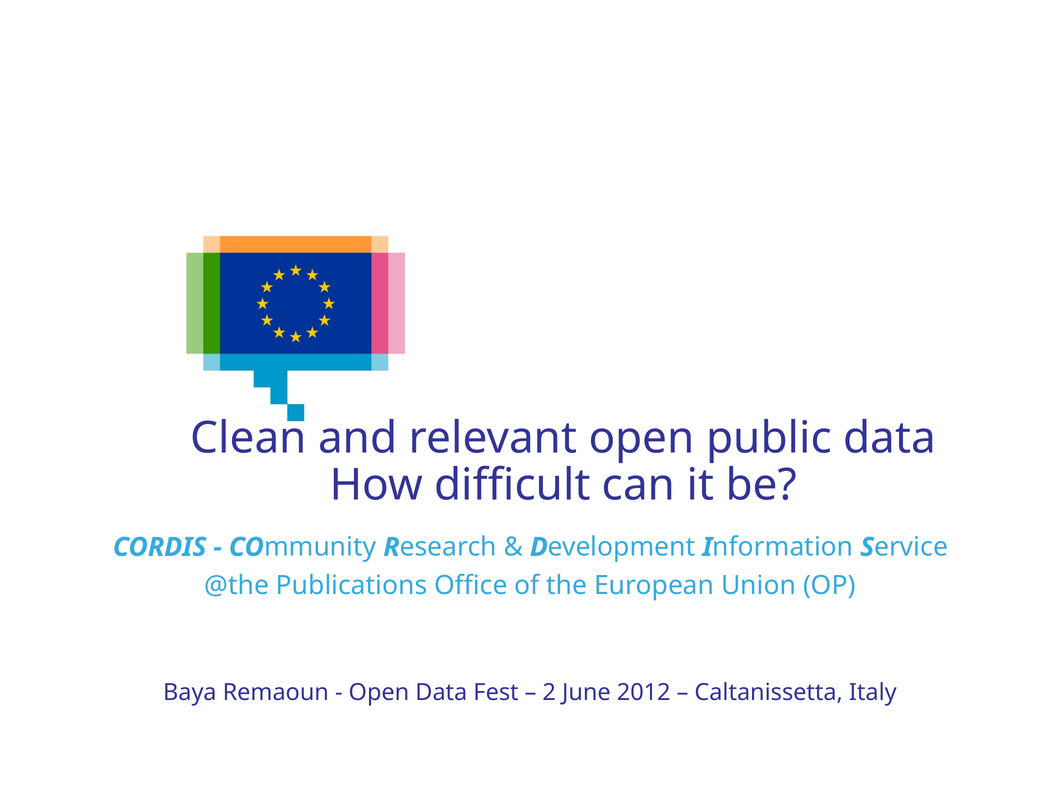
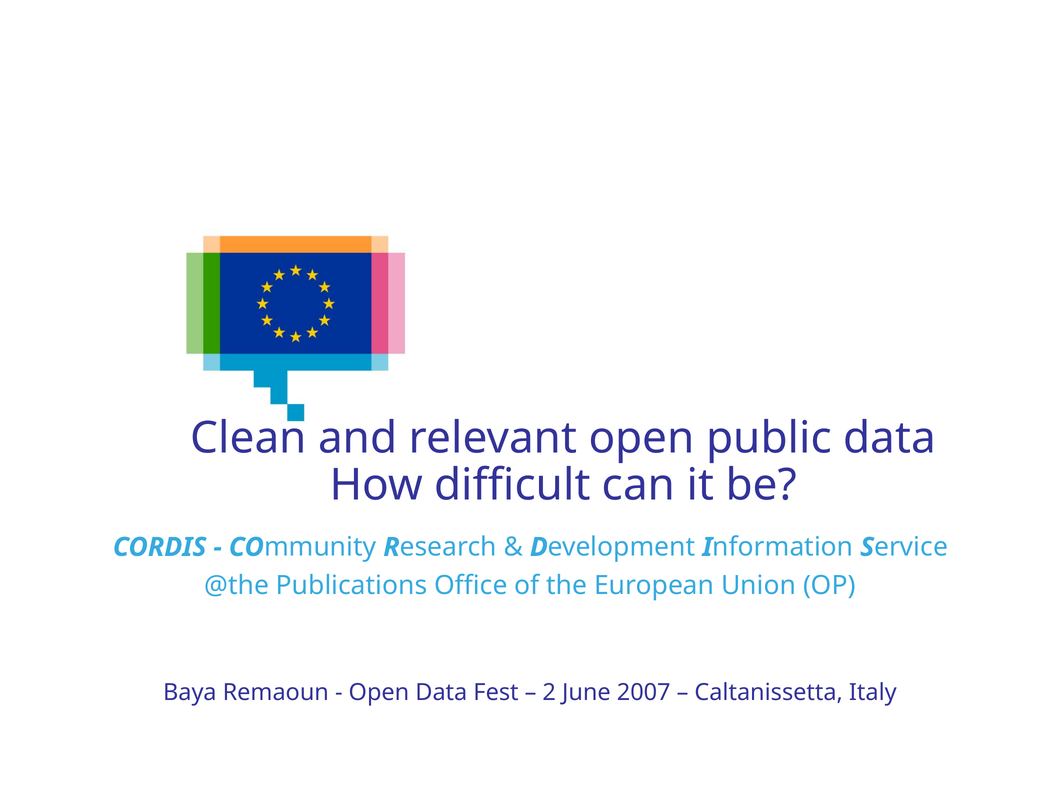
2012: 2012 -> 2007 (644, 692)
